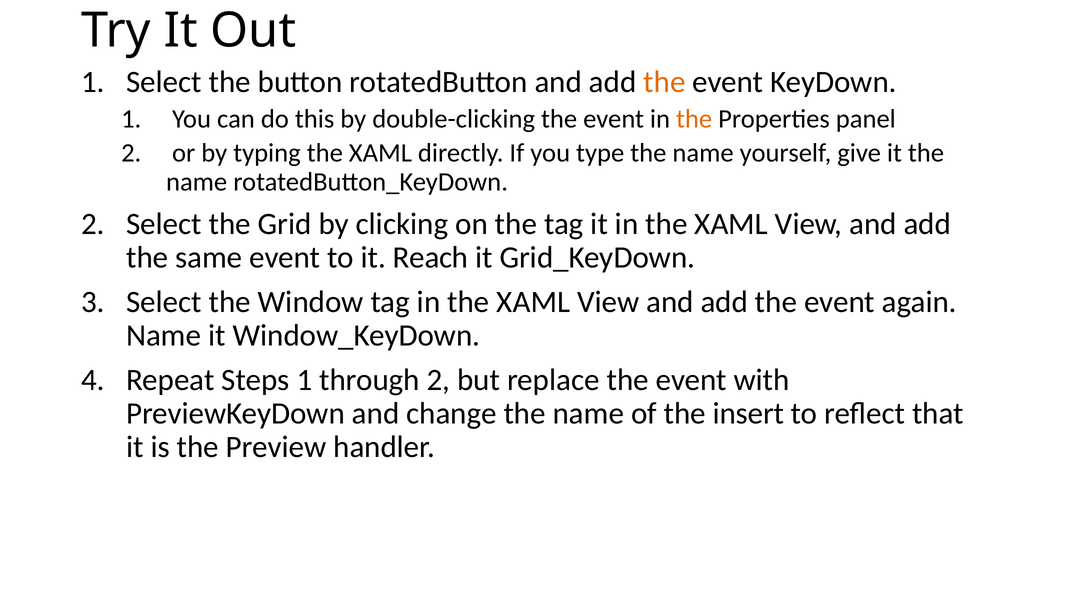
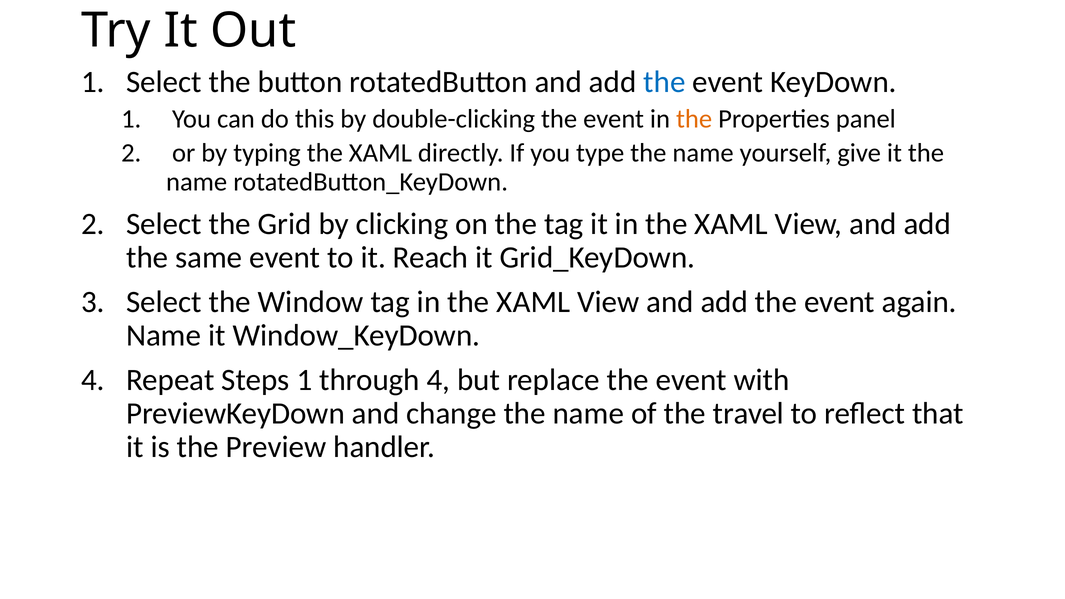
the colour: orange -> blue (664, 82)
through 2: 2 -> 4 (438, 380)
insert: insert -> travel (749, 414)
